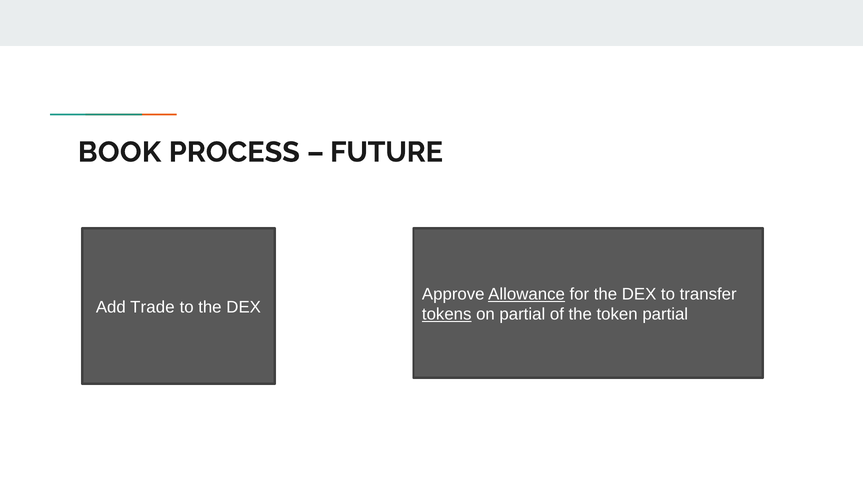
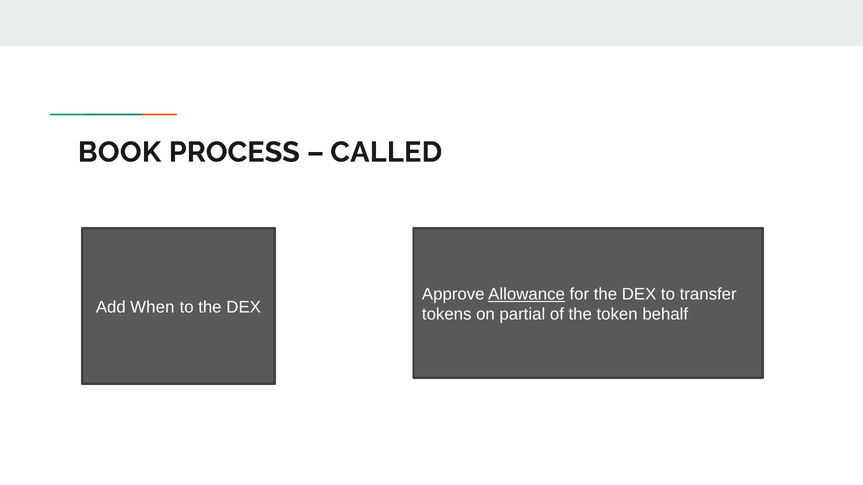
FUTURE: FUTURE -> CALLED (386, 152)
Trade: Trade -> When (152, 308)
tokens underline: present -> none (447, 315)
token partial: partial -> behalf (665, 315)
